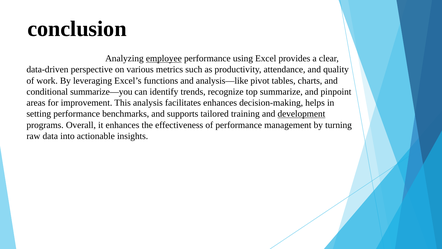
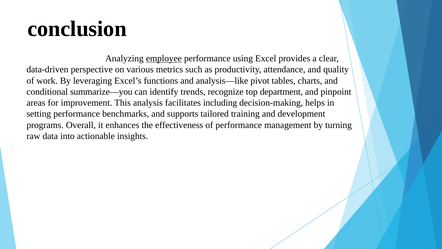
summarize: summarize -> department (281, 92)
facilitates enhances: enhances -> including (220, 103)
development underline: present -> none (301, 114)
